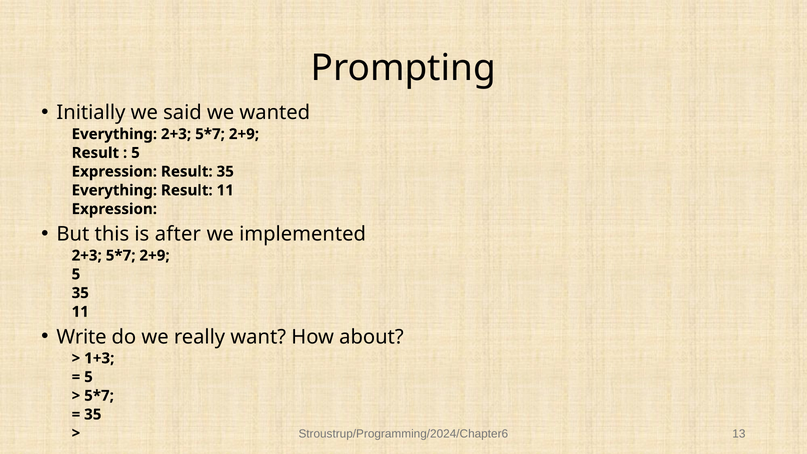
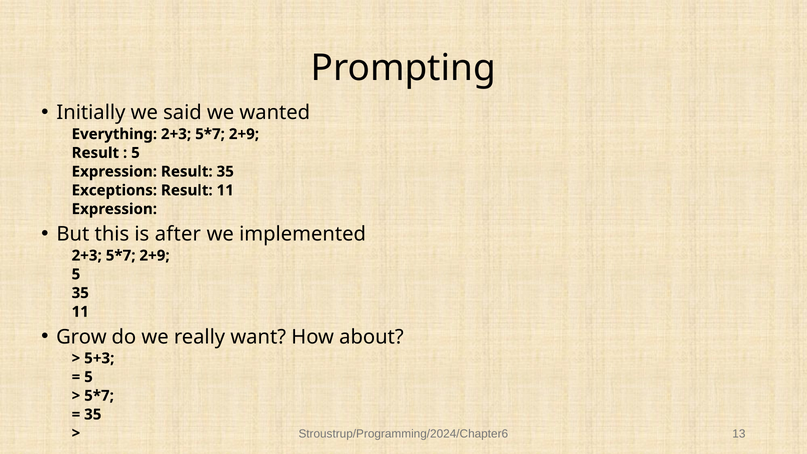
Everything: Everything -> Exceptions (114, 190)
Write: Write -> Grow (81, 337)
1+3: 1+3 -> 5+3 (99, 358)
